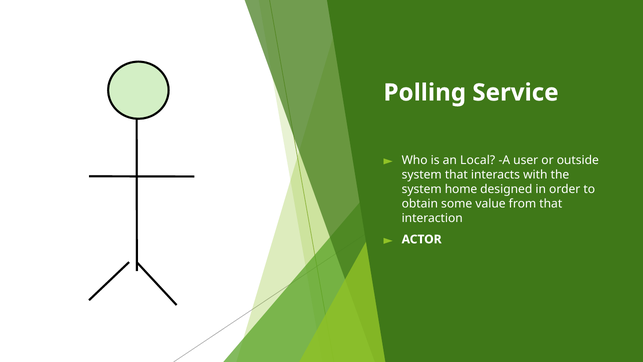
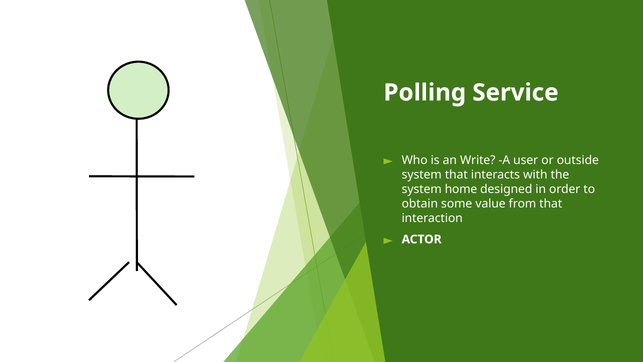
Local: Local -> Write (478, 160)
